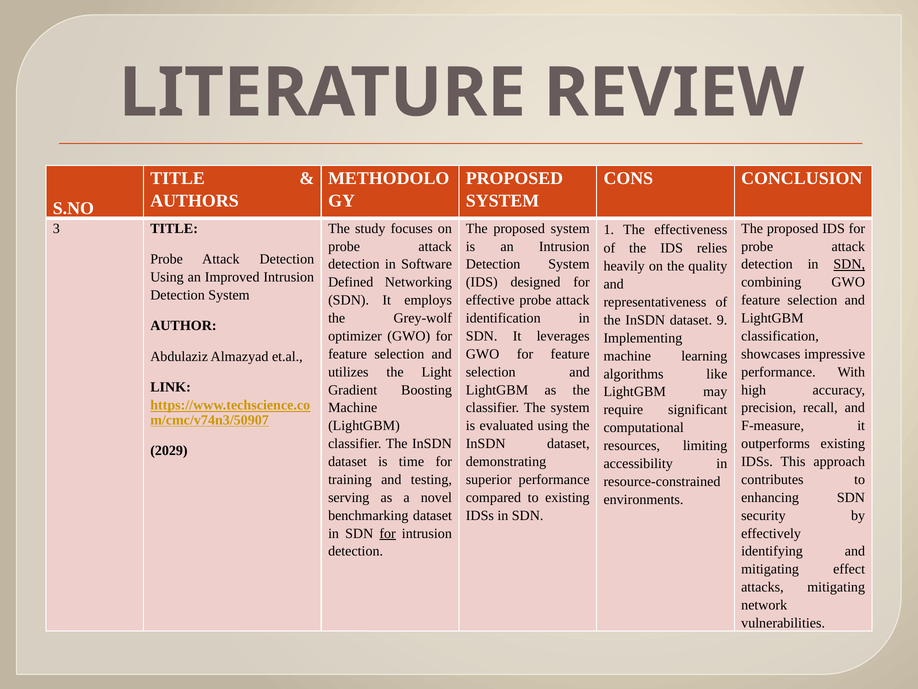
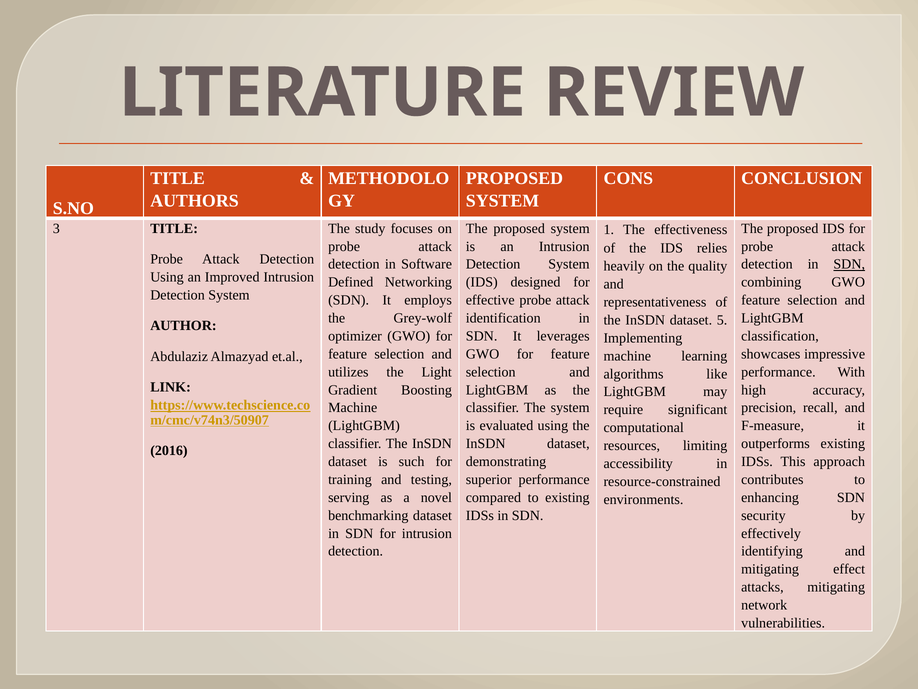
9: 9 -> 5 (722, 320)
2029: 2029 -> 2016 (169, 450)
time: time -> such (412, 461)
for underline: present -> none (388, 533)
